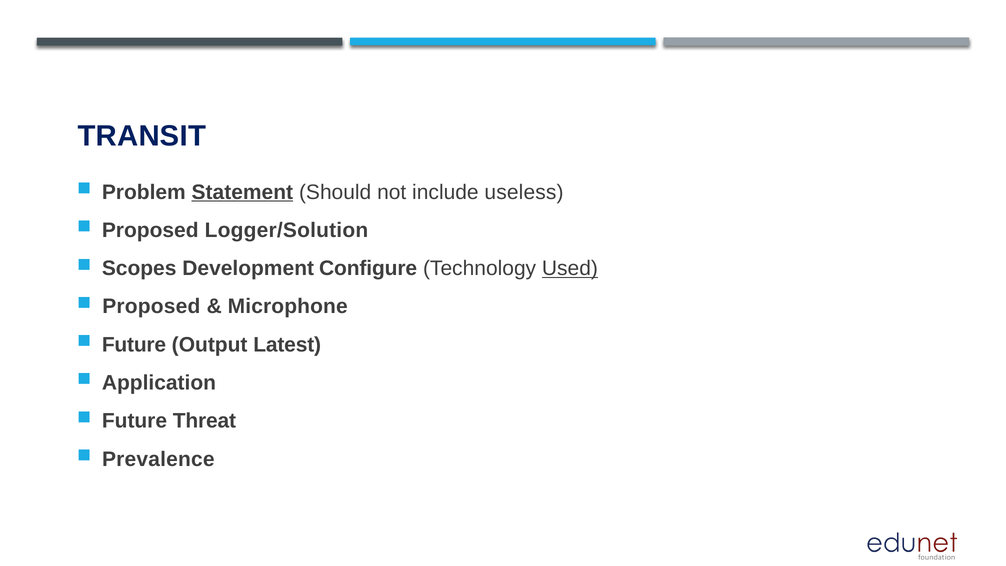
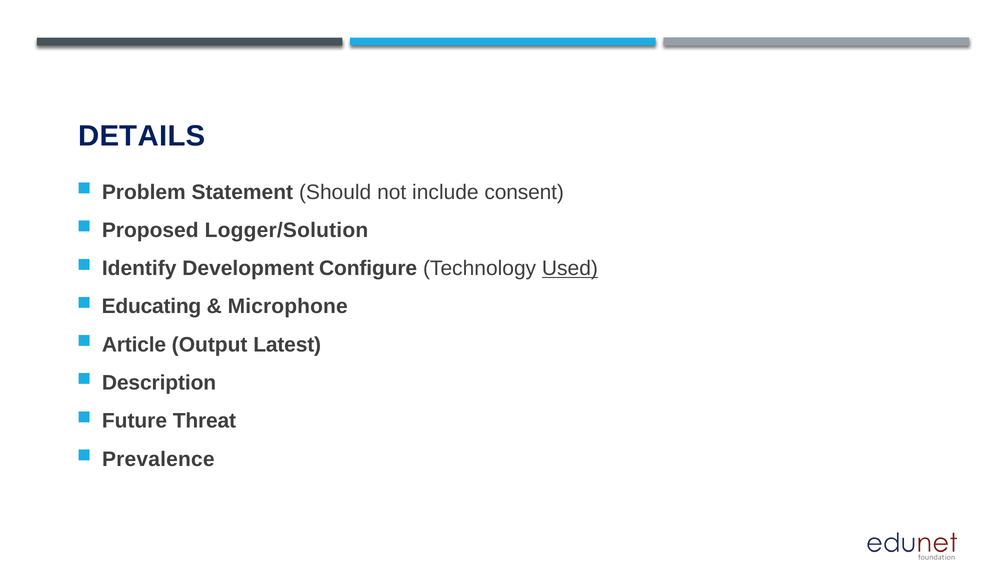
TRANSIT: TRANSIT -> DETAILS (142, 136)
Statement underline: present -> none (242, 192)
useless: useless -> consent (524, 192)
Scopes: Scopes -> Identify (139, 268)
Proposed: Proposed -> Educating (152, 306)
Future: Future -> Article (134, 345)
Application: Application -> Description (159, 383)
